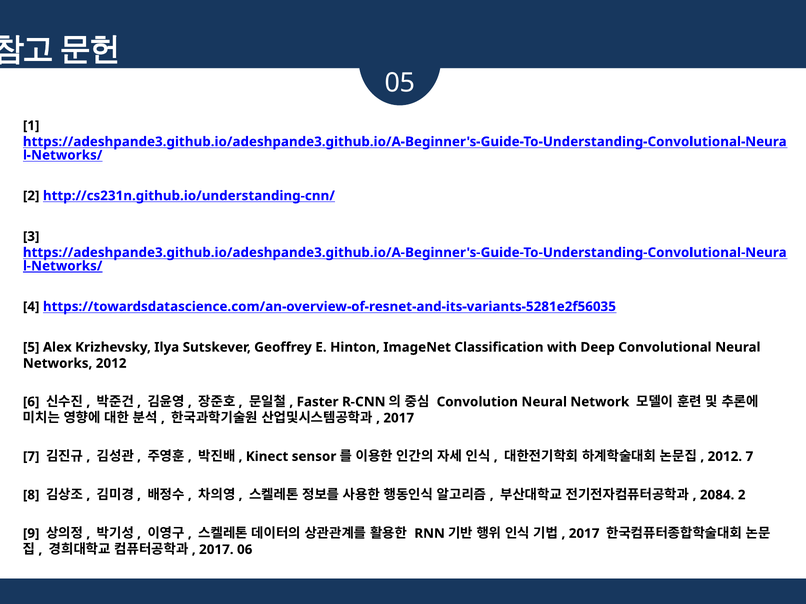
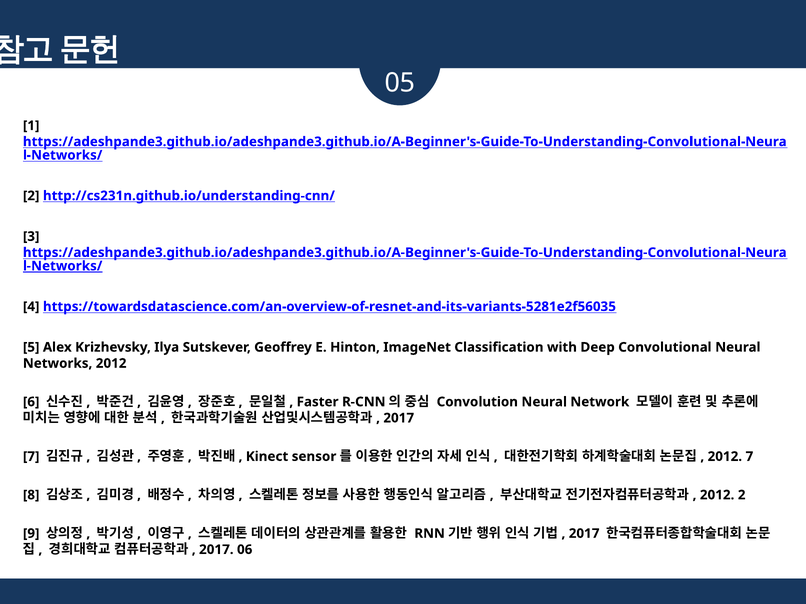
2084: 2084 -> 2012 (717, 495)
